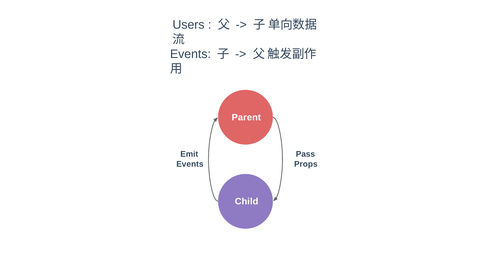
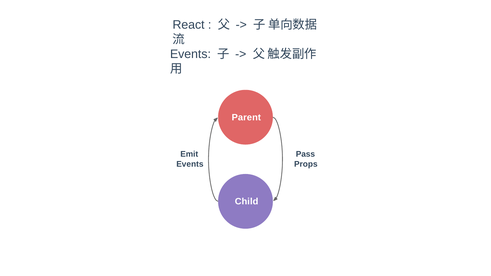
Users: Users -> React (189, 25)
